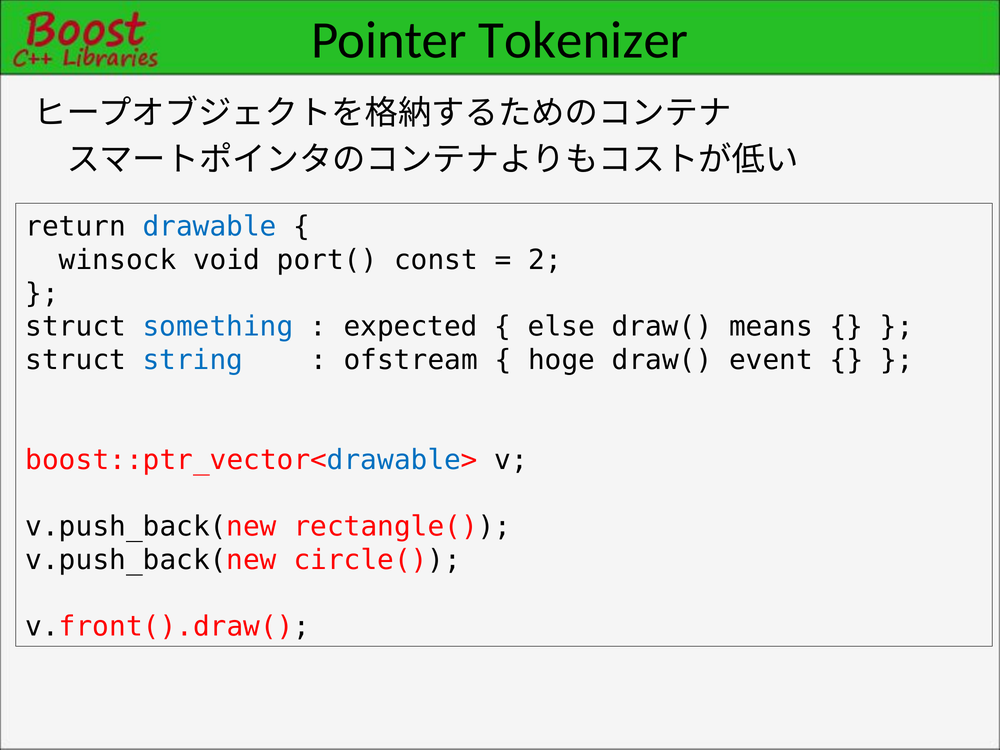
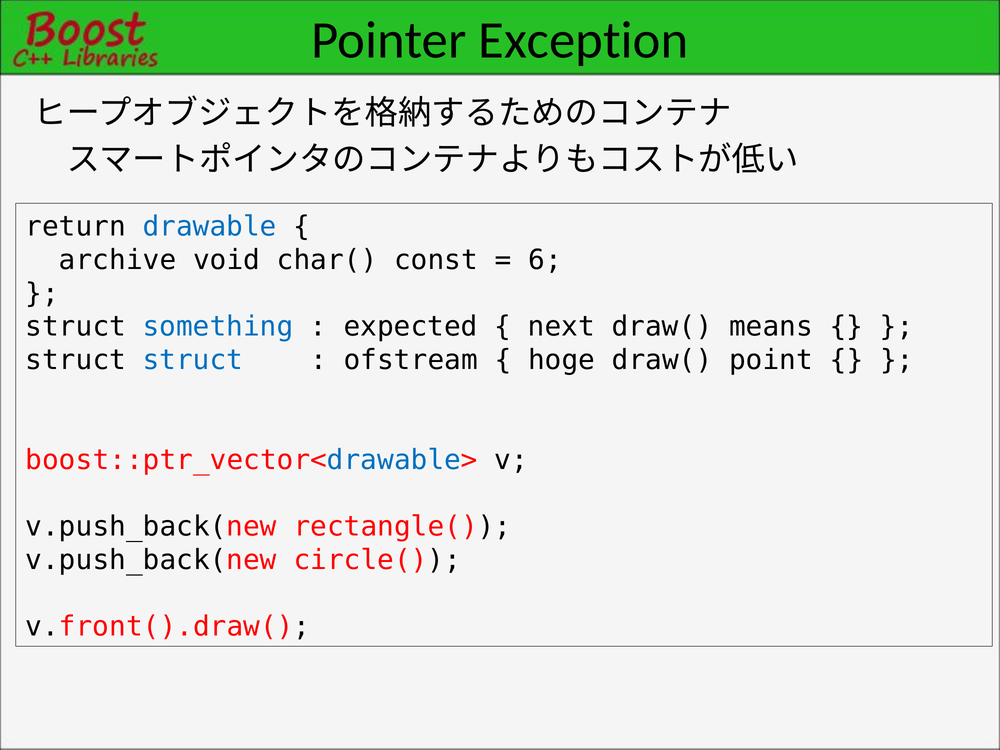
Tokenizer: Tokenizer -> Exception (583, 40)
winsock: winsock -> archive (118, 260)
port(: port( -> char( (327, 260)
2: 2 -> 6 (545, 260)
else: else -> next (561, 327)
struct string: string -> struct (193, 360)
event: event -> point (771, 360)
